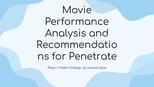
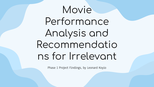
Penetrate: Penetrate -> Irrelevant (93, 56)
